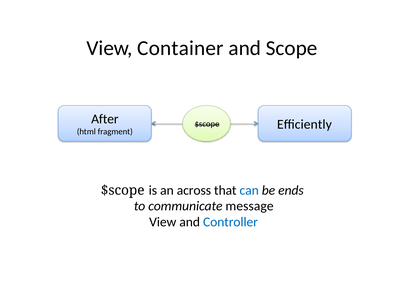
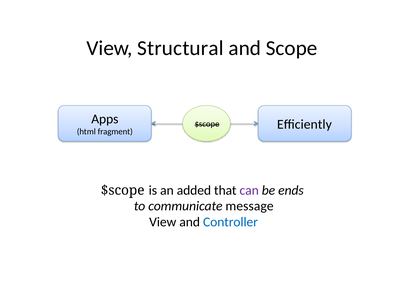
Container: Container -> Structural (180, 48)
After: After -> Apps (105, 119)
across: across -> added (194, 191)
can colour: blue -> purple (249, 191)
